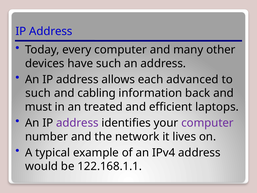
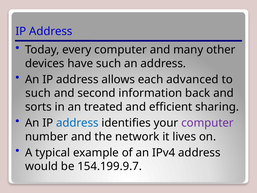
cabling: cabling -> second (97, 93)
must: must -> sorts (38, 107)
laptops: laptops -> sharing (217, 107)
address colour: purple -> blue (77, 123)
122.168.1.1: 122.168.1.1 -> 154.199.9.7 (110, 166)
